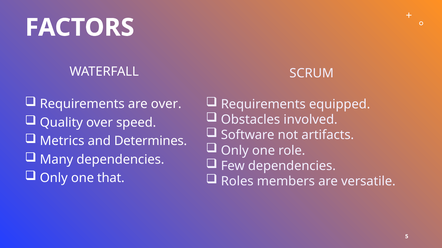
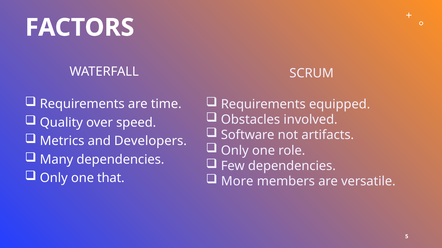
are over: over -> time (166, 104)
Determines: Determines -> Developers (150, 141)
Roles: Roles -> More (237, 182)
